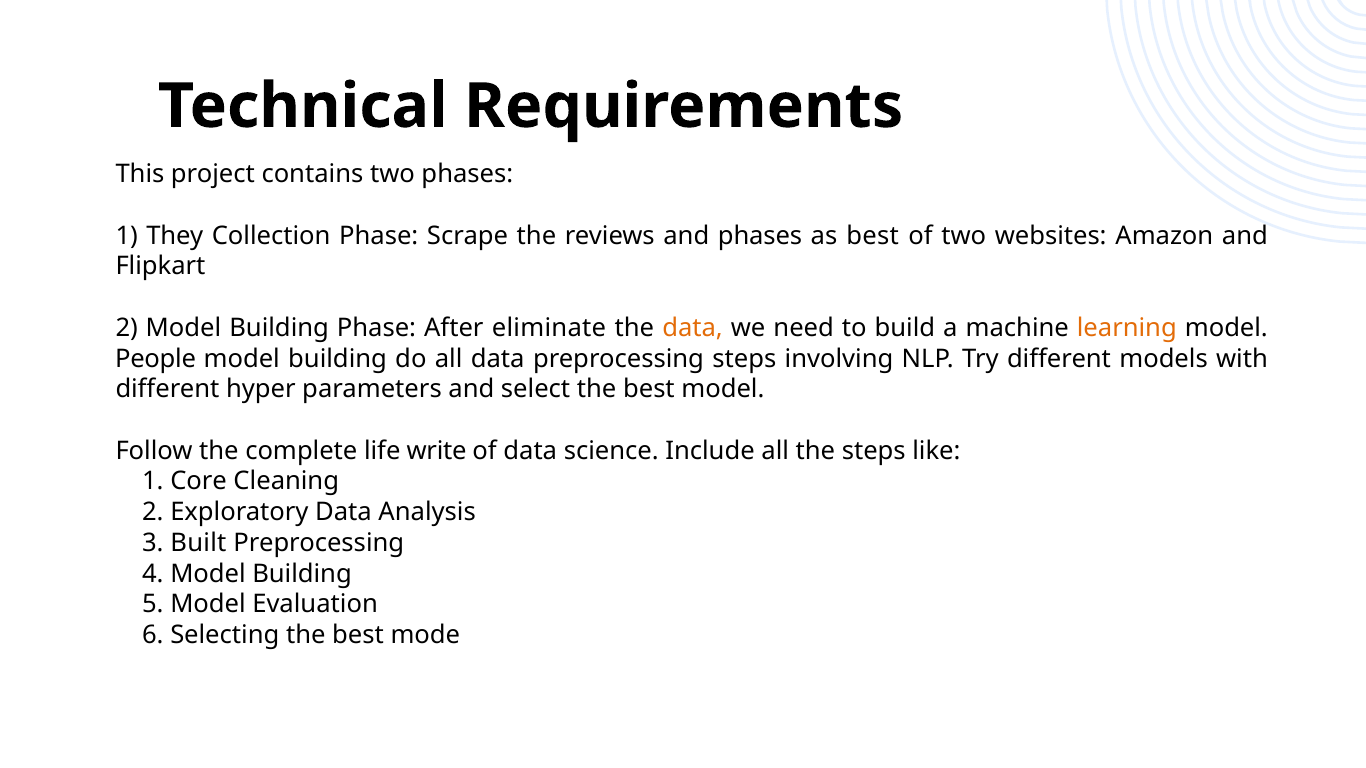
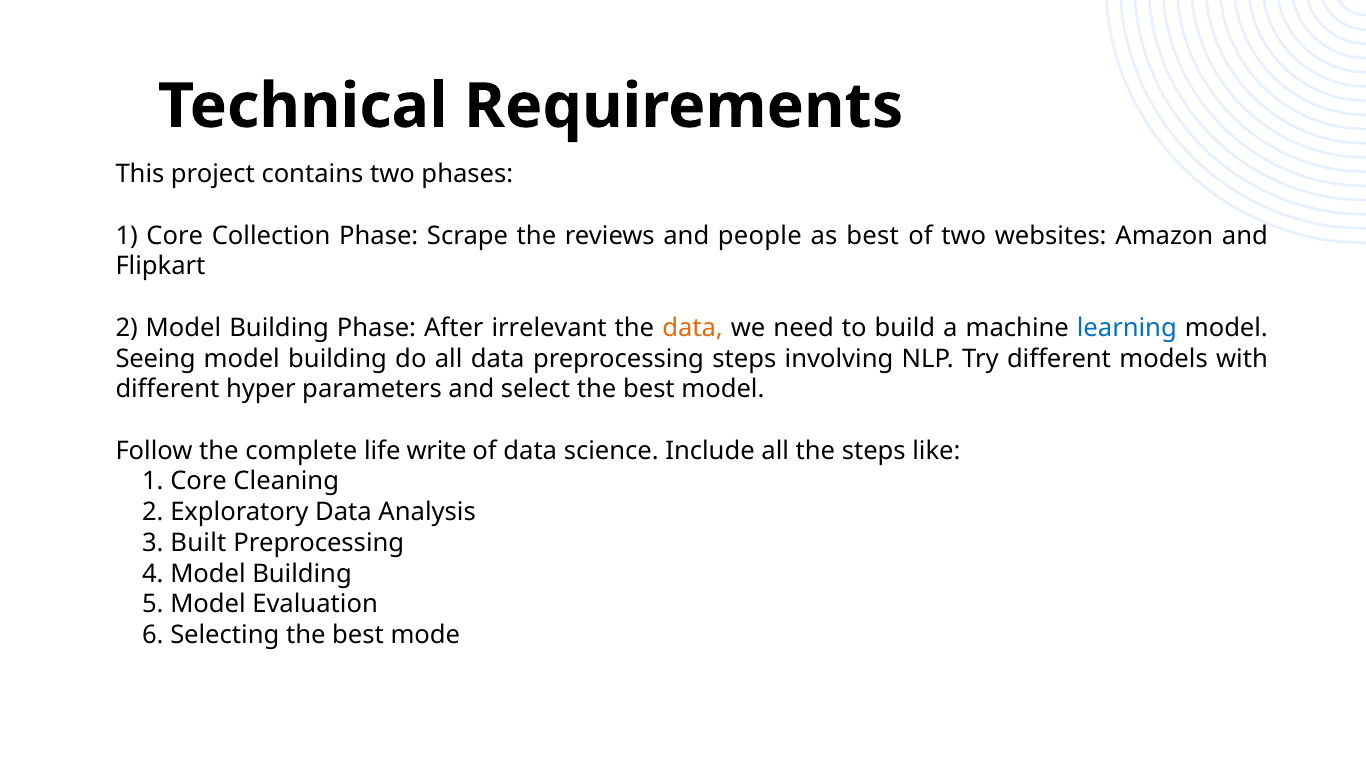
They: They -> Core (175, 236)
and phases: phases -> people (760, 236)
eliminate: eliminate -> irrelevant (549, 328)
learning colour: orange -> blue (1127, 328)
People: People -> Seeing (156, 359)
